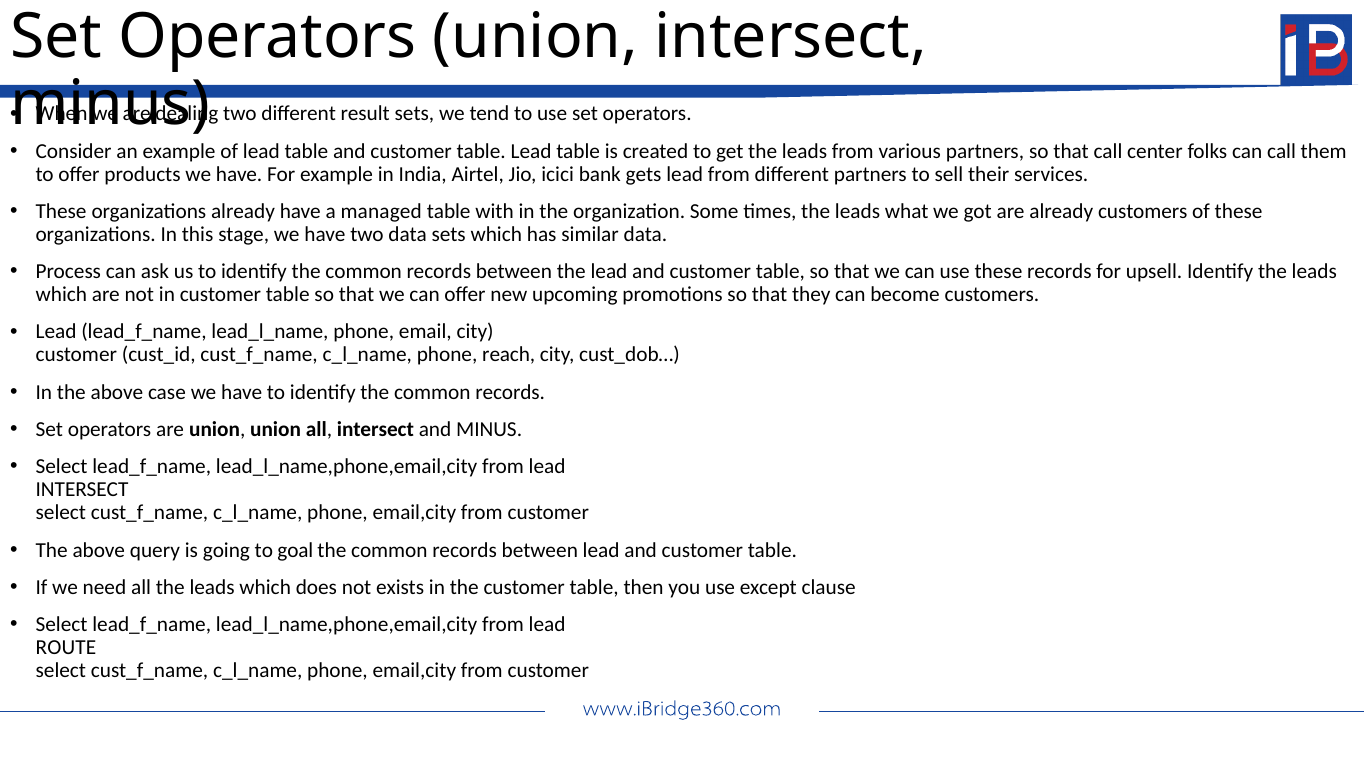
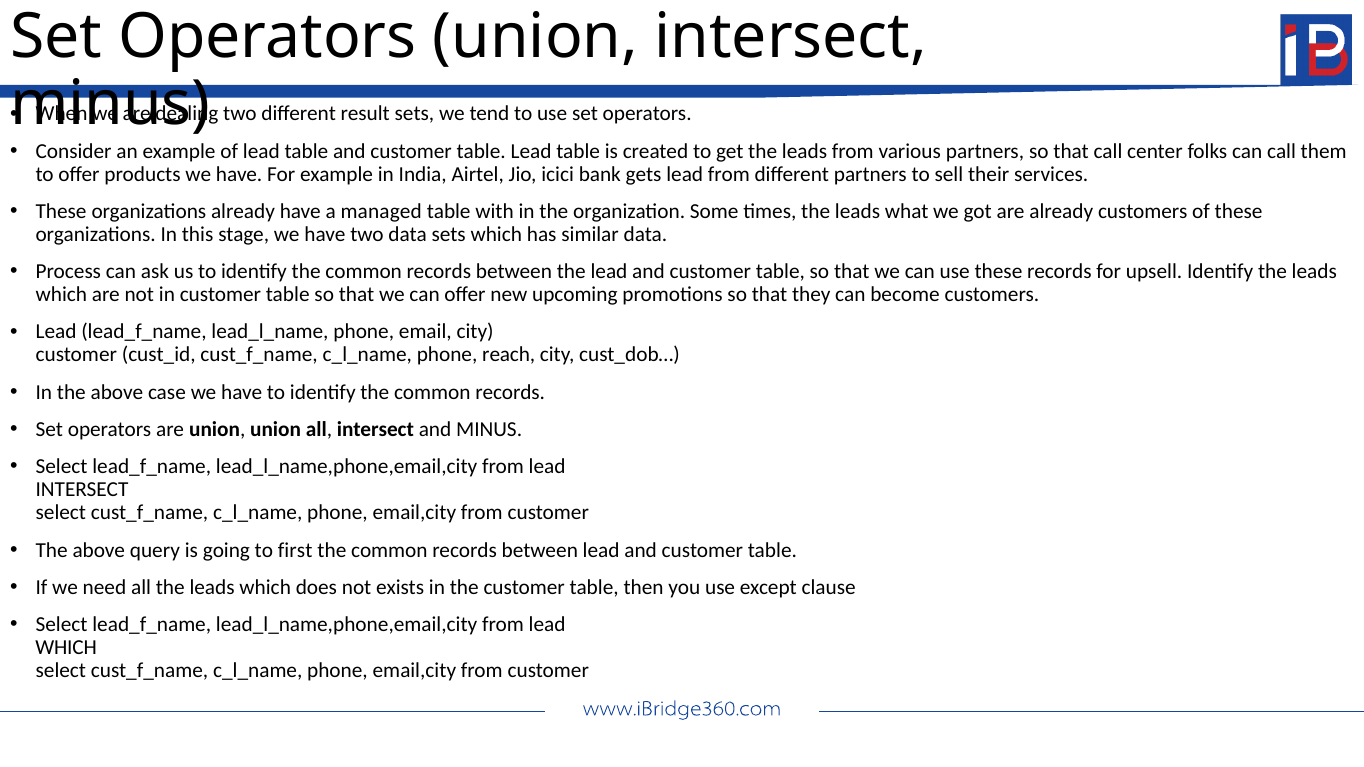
goal: goal -> first (295, 550)
ROUTE: ROUTE -> WHICH (66, 648)
